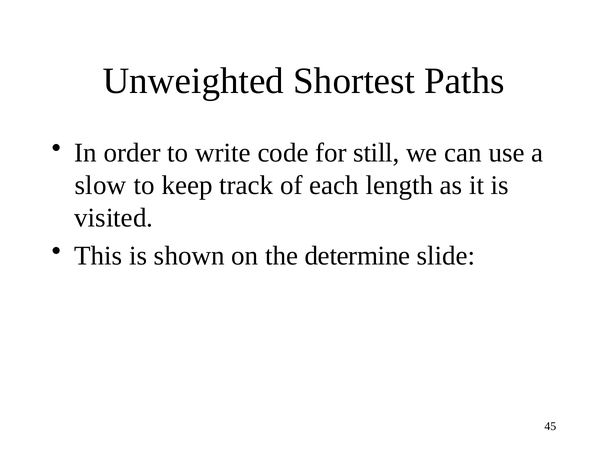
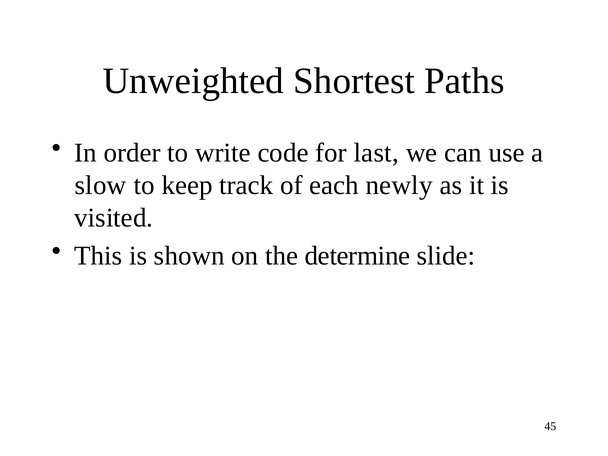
still: still -> last (376, 153)
length: length -> newly (399, 185)
